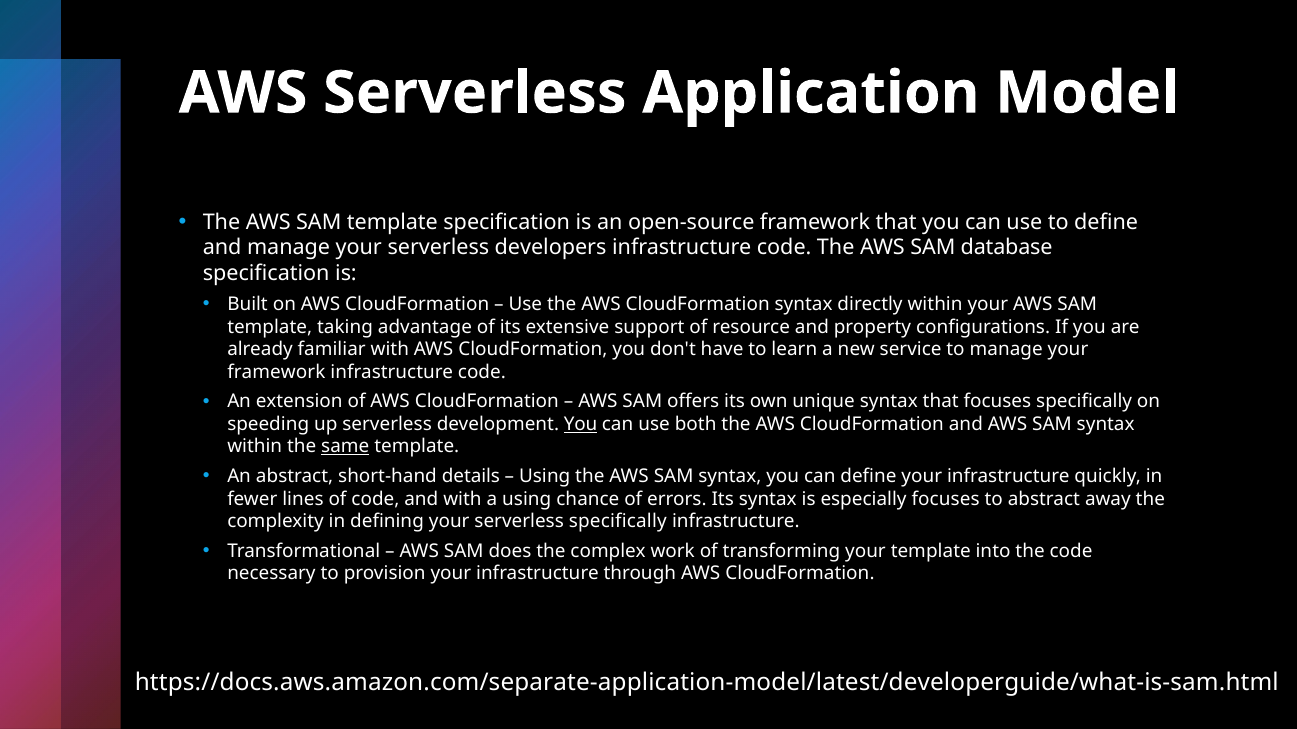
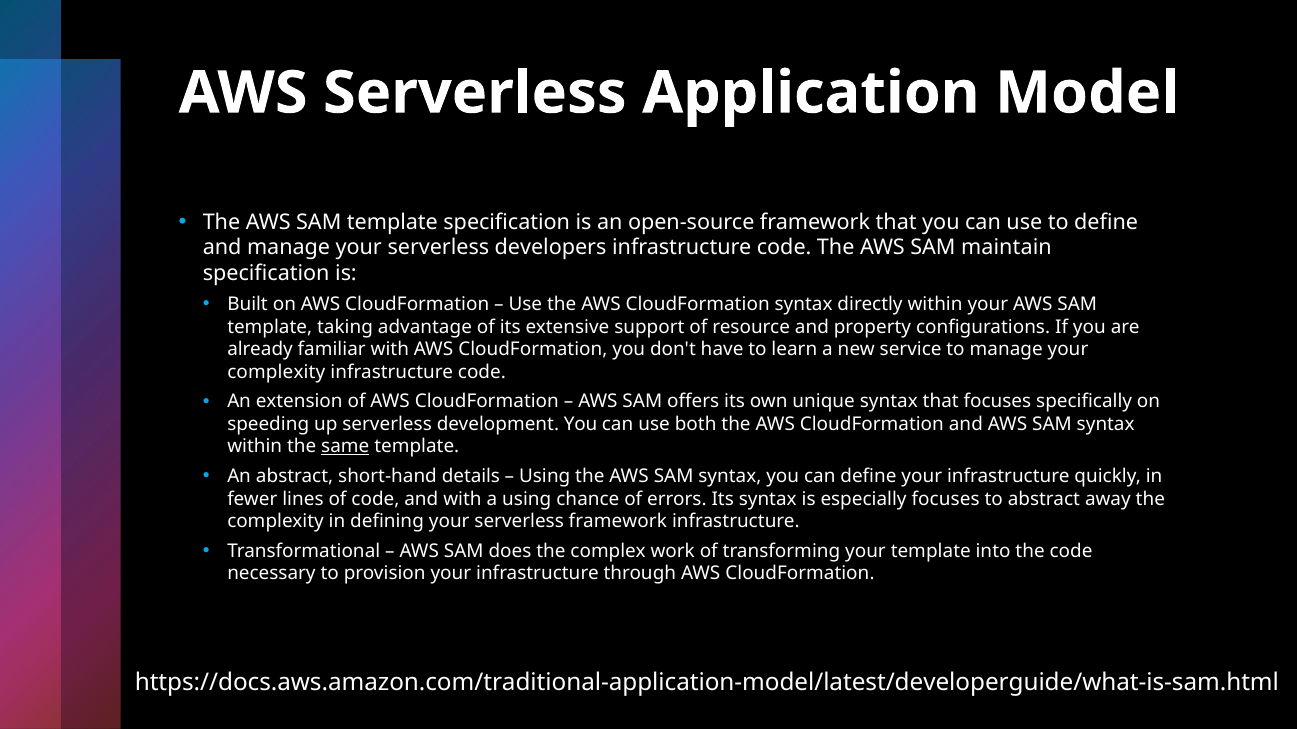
database: database -> maintain (1006, 248)
framework: framework -> complexity (276, 372)
You underline: present -> none (581, 425)
serverless specifically: specifically -> framework (618, 522)
https://docs.aws.amazon.com/separate-application-model/latest/developerguide/what-is-sam.html: https://docs.aws.amazon.com/separate-application-model/latest/developerguide/what-is-sam.html -> https://docs.aws.amazon.com/traditional-application-model/latest/developerguide/what-is-sam.html (707, 683)
